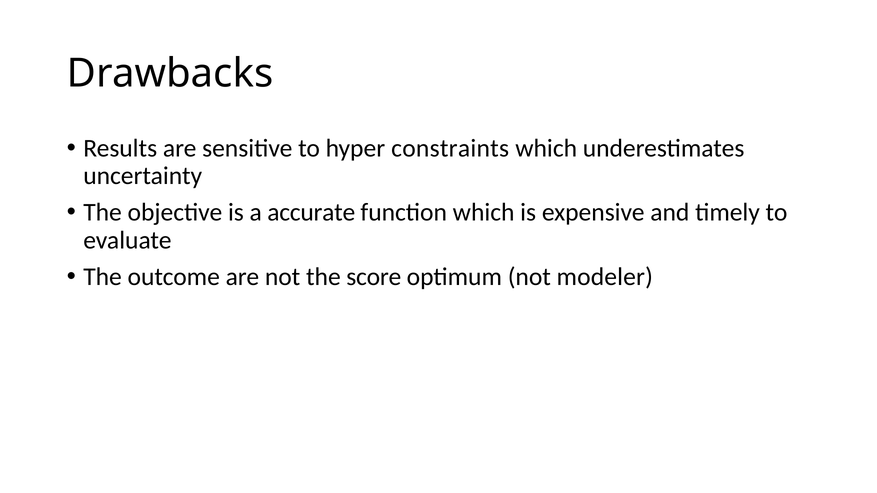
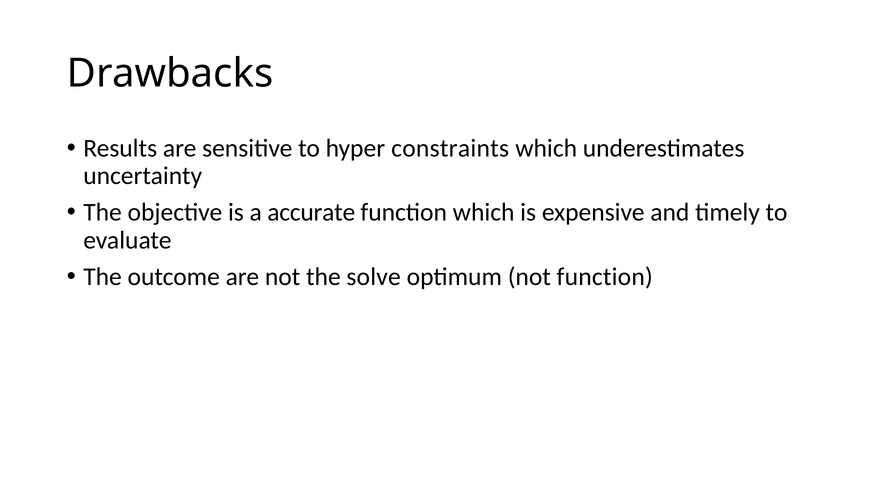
score: score -> solve (374, 277)
not modeler: modeler -> function (605, 277)
